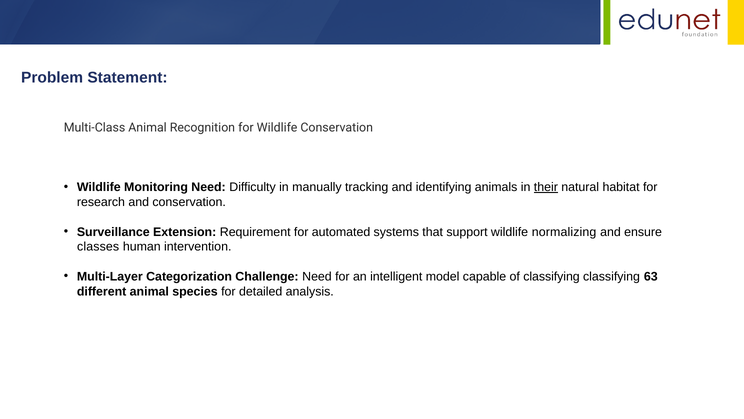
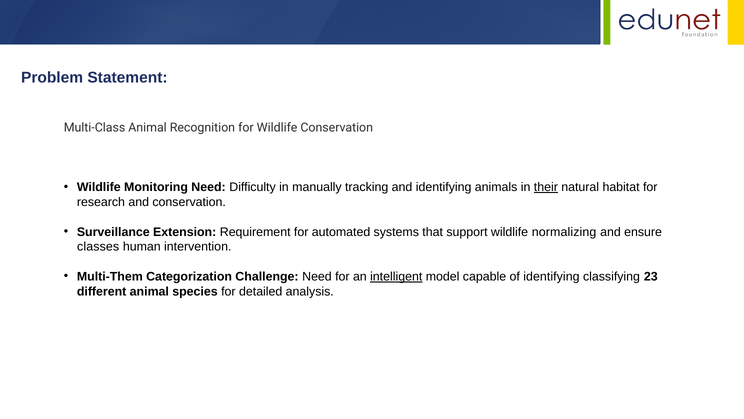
Multi-Layer: Multi-Layer -> Multi-Them (110, 276)
intelligent underline: none -> present (396, 276)
of classifying: classifying -> identifying (551, 276)
63: 63 -> 23 (651, 276)
